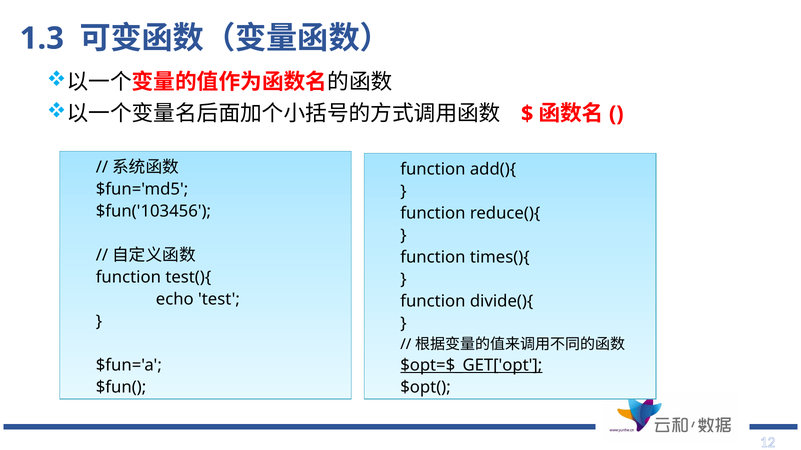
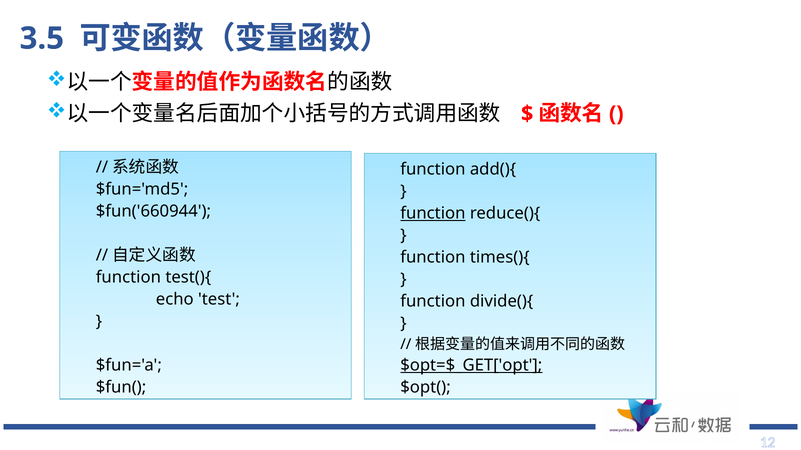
1.3: 1.3 -> 3.5 (42, 38)
$fun('103456: $fun('103456 -> $fun('660944 (153, 212)
function underline: none -> present (433, 214)
